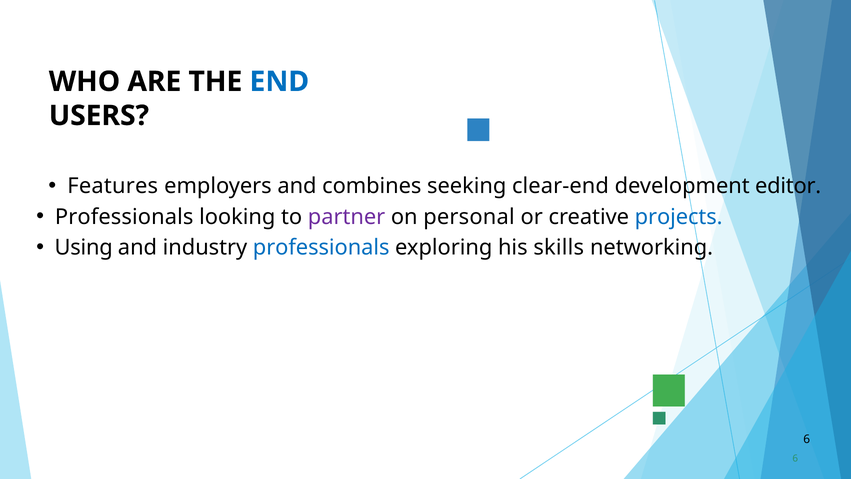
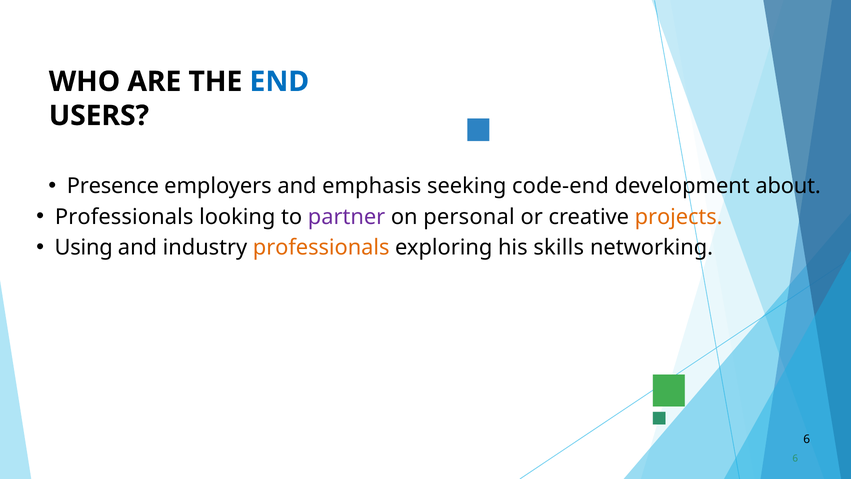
Features: Features -> Presence (113, 186)
combines: combines -> emphasis (372, 186)
clear-end: clear-end -> code-end (560, 186)
editor: editor -> about (788, 186)
projects colour: blue -> orange (679, 217)
professionals colour: blue -> orange (321, 247)
